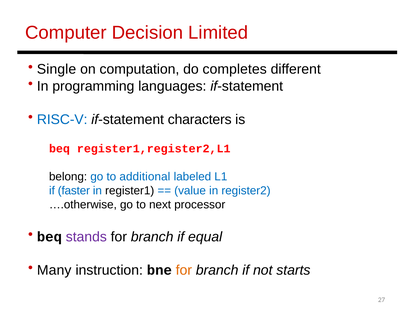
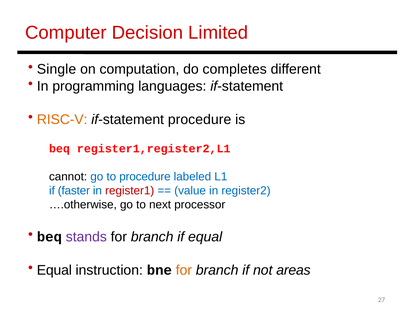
RISC-V colour: blue -> orange (62, 119)
if-statement characters: characters -> procedure (200, 119)
belong: belong -> cannot (68, 176)
to additional: additional -> procedure (145, 176)
register1 colour: black -> red (130, 190)
Many: Many -> Equal (54, 270)
starts: starts -> areas (293, 270)
